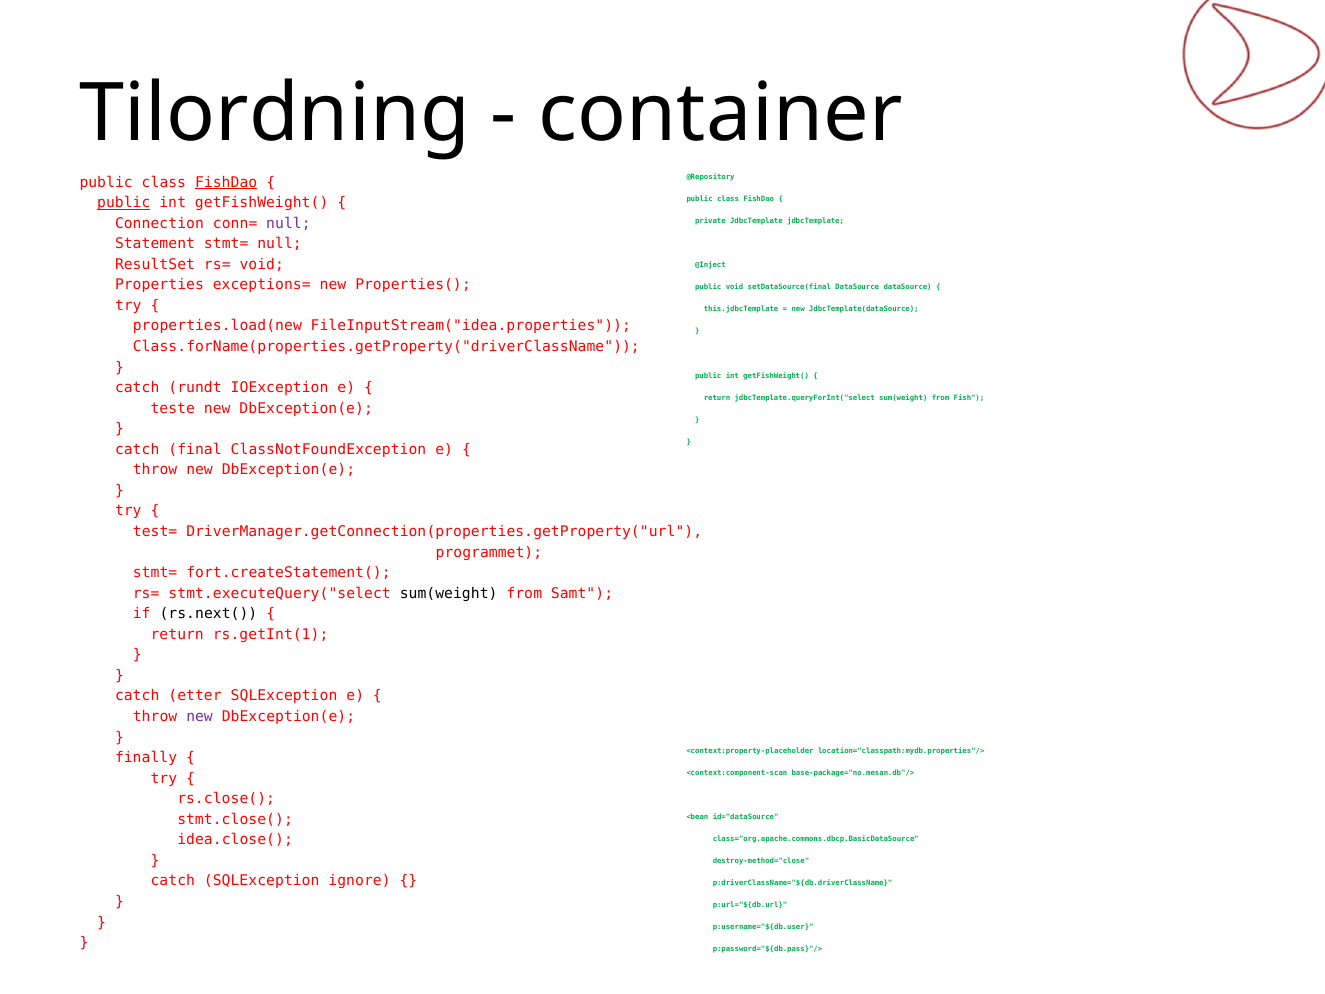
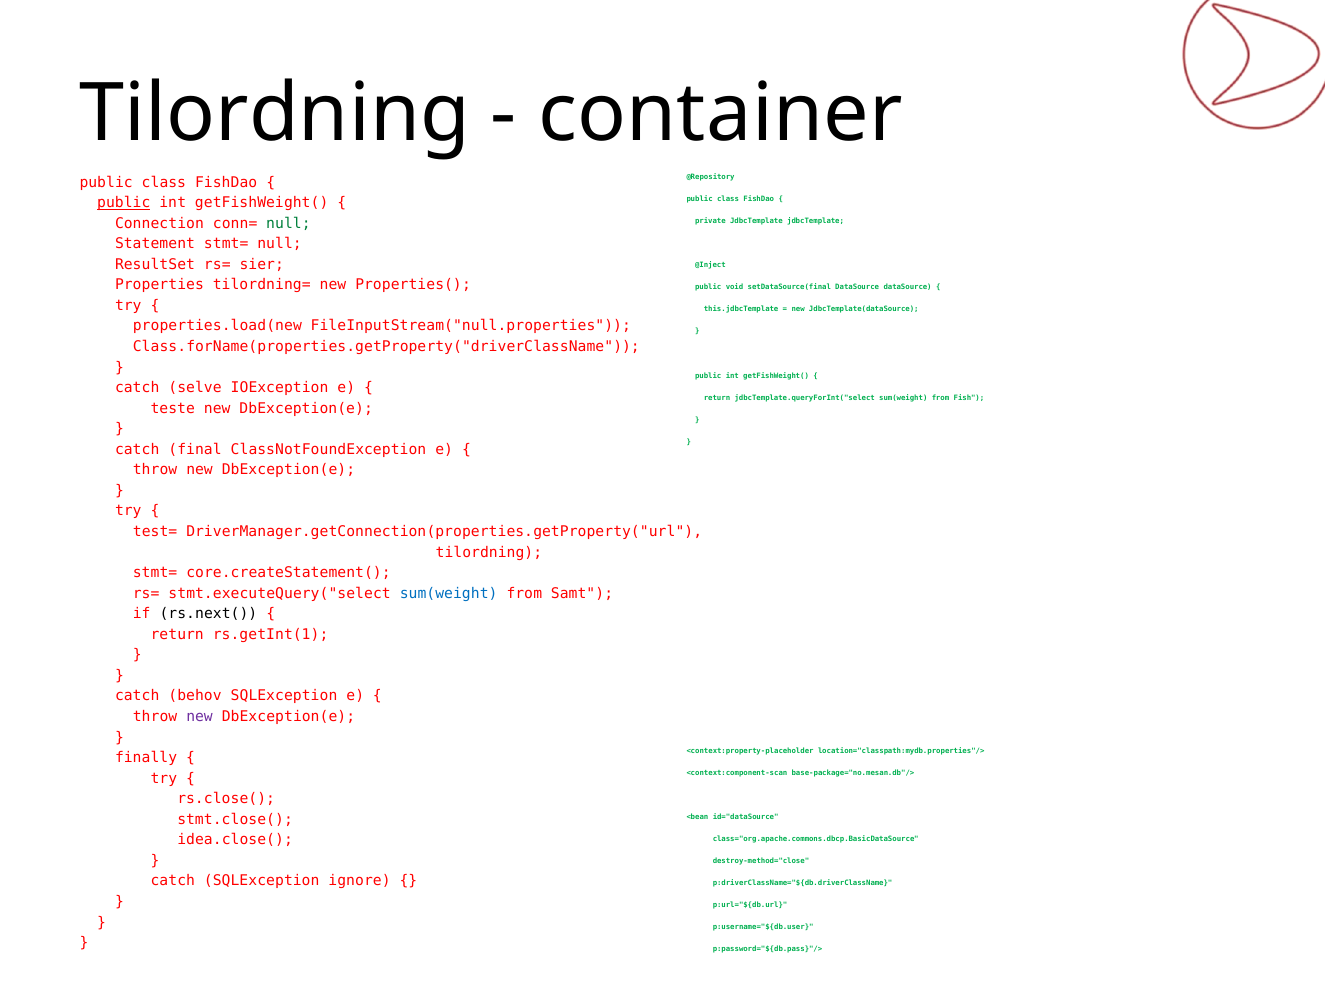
FishDao underline: present -> none (226, 182)
null colour: purple -> green (288, 223)
rs= void: void -> sier (262, 264)
exceptions=: exceptions= -> tilordning= (262, 285)
FileInputStream("idea.properties: FileInputStream("idea.properties -> FileInputStream("null.properties (471, 326)
rundt: rundt -> selve (195, 388)
programmet: programmet -> tilordning (489, 552)
fort.createStatement(: fort.createStatement( -> core.createStatement( (288, 573)
sum(weight colour: black -> blue (449, 593)
etter: etter -> behov (195, 696)
